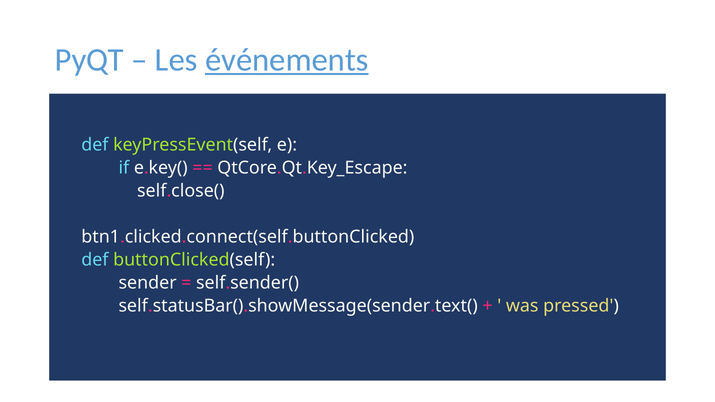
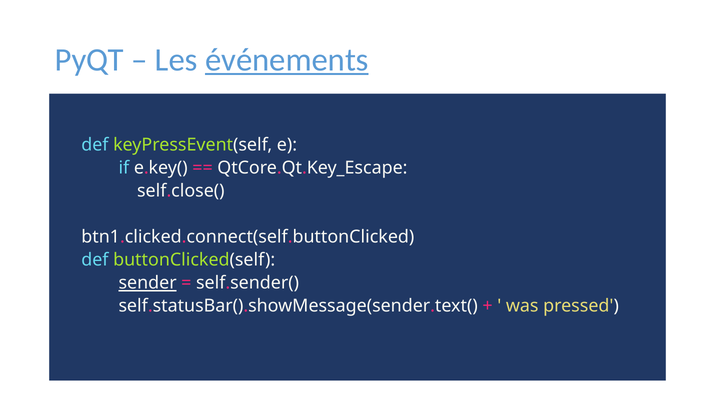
sender underline: none -> present (148, 283)
